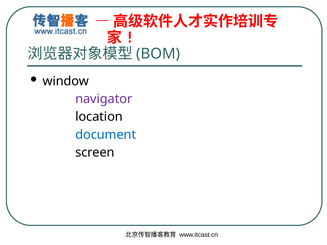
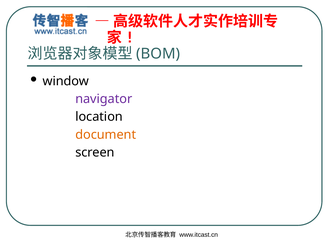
document colour: blue -> orange (106, 135)
